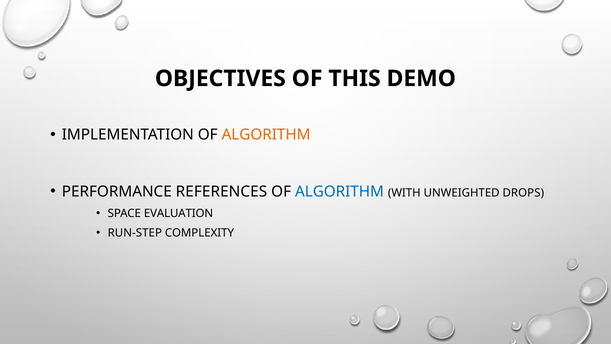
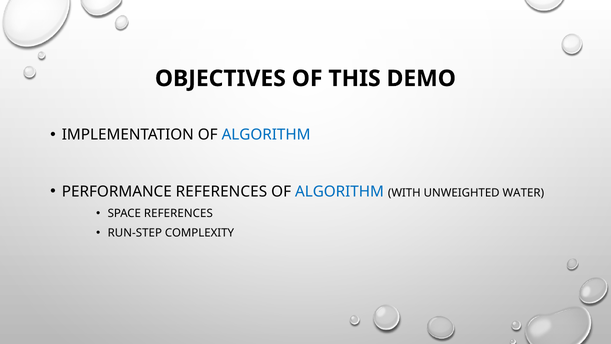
ALGORITHM colour: orange -> blue (266, 135)
DROPS: DROPS -> WATER (523, 193)
SPACE EVALUATION: EVALUATION -> REFERENCES (178, 213)
